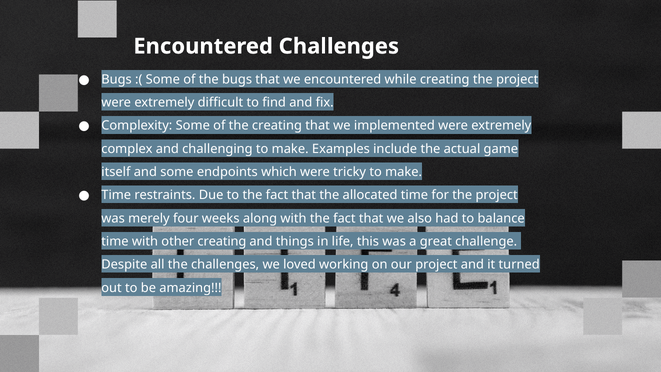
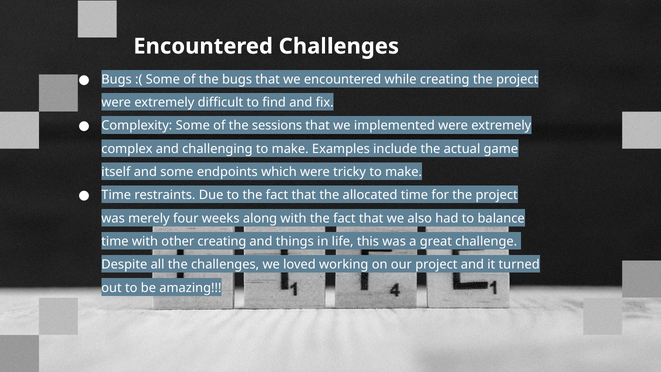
the creating: creating -> sessions (277, 126)
